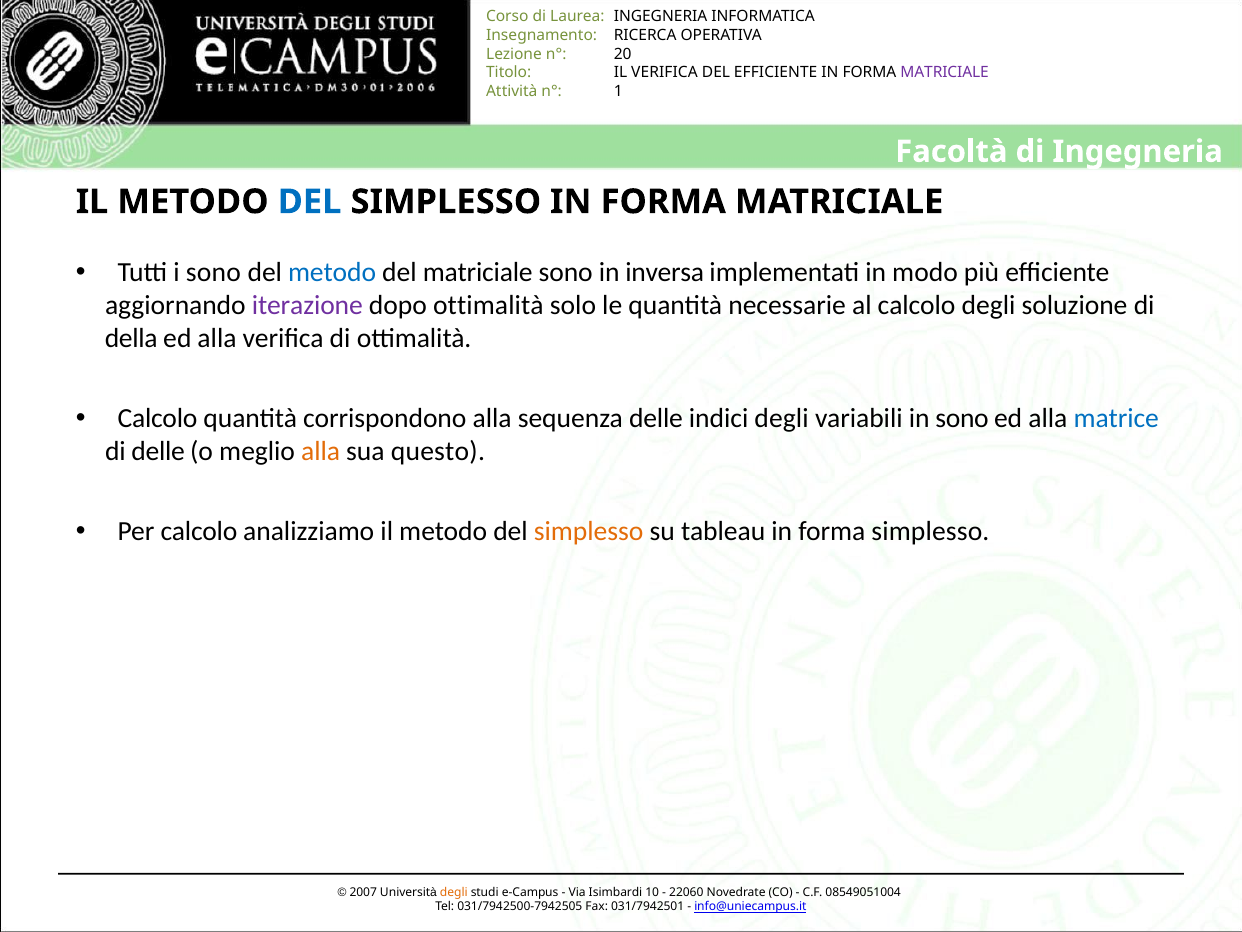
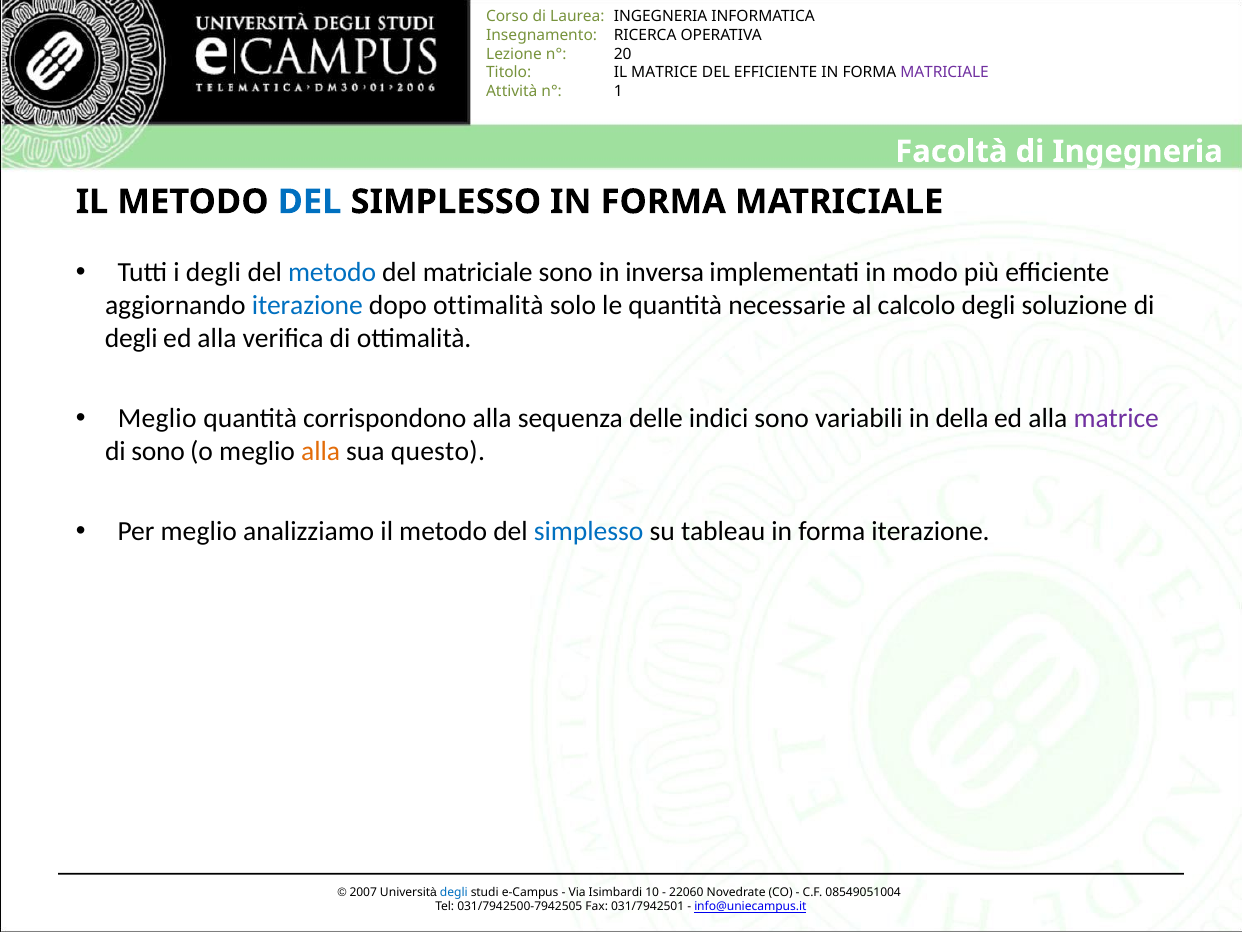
IL VERIFICA: VERIFICA -> MATRICE (665, 73)
i sono: sono -> degli (213, 272)
iterazione colour: purple -> blue (307, 306)
della: della -> degli (131, 339)
Calcolo: Calcolo -> Meglio (157, 418)
indici degli: degli -> sono (782, 418)
in sono: sono -> della (962, 418)
matrice colour: blue -> purple (1116, 418)
di delle: delle -> sono (158, 452)
Per calcolo: calcolo -> meglio (199, 531)
simplesso colour: orange -> blue (589, 531)
forma simplesso: simplesso -> iterazione (931, 531)
degli colour: orange -> blue (454, 892)
